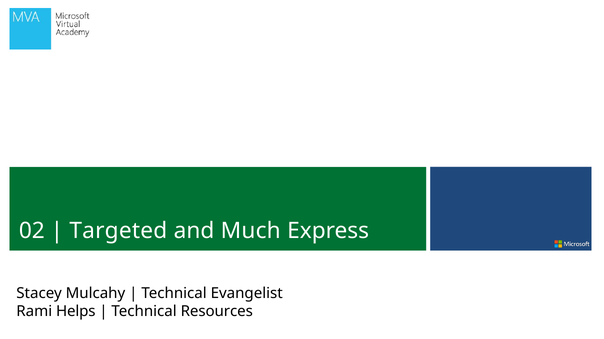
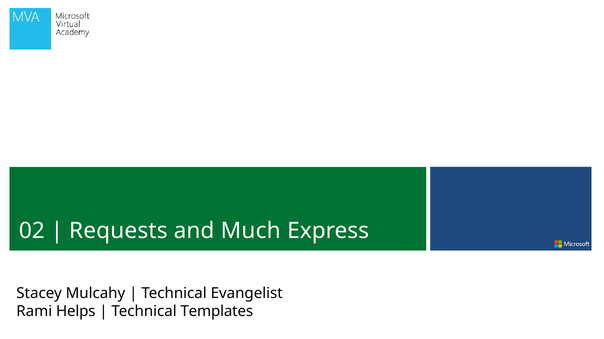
Targeted: Targeted -> Requests (118, 231)
Resources: Resources -> Templates (217, 312)
